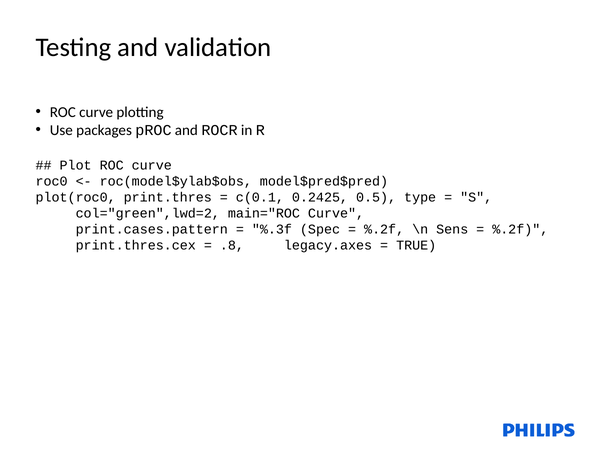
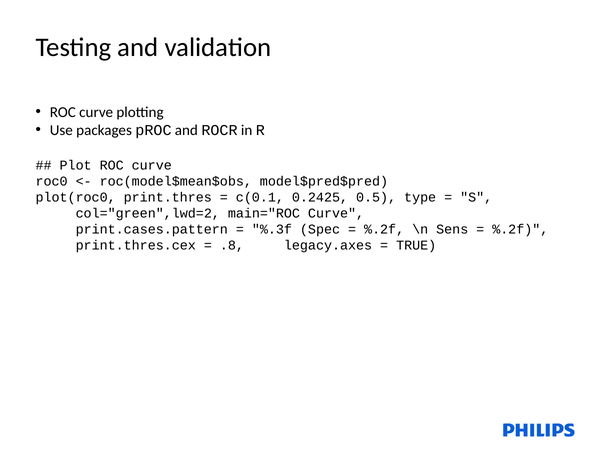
roc(model$ylab$obs: roc(model$ylab$obs -> roc(model$mean$obs (176, 181)
